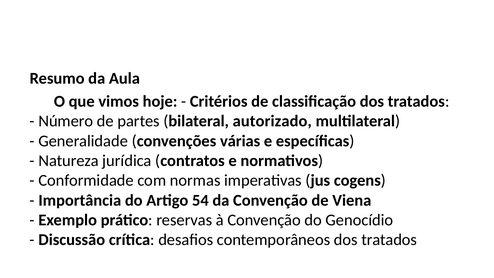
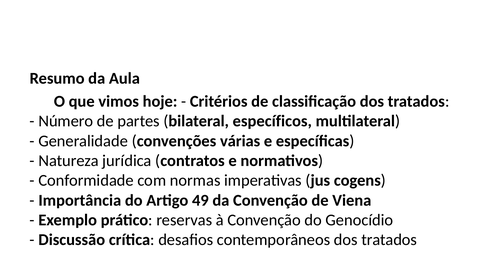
autorizado: autorizado -> específicos (272, 121)
54: 54 -> 49 (200, 200)
